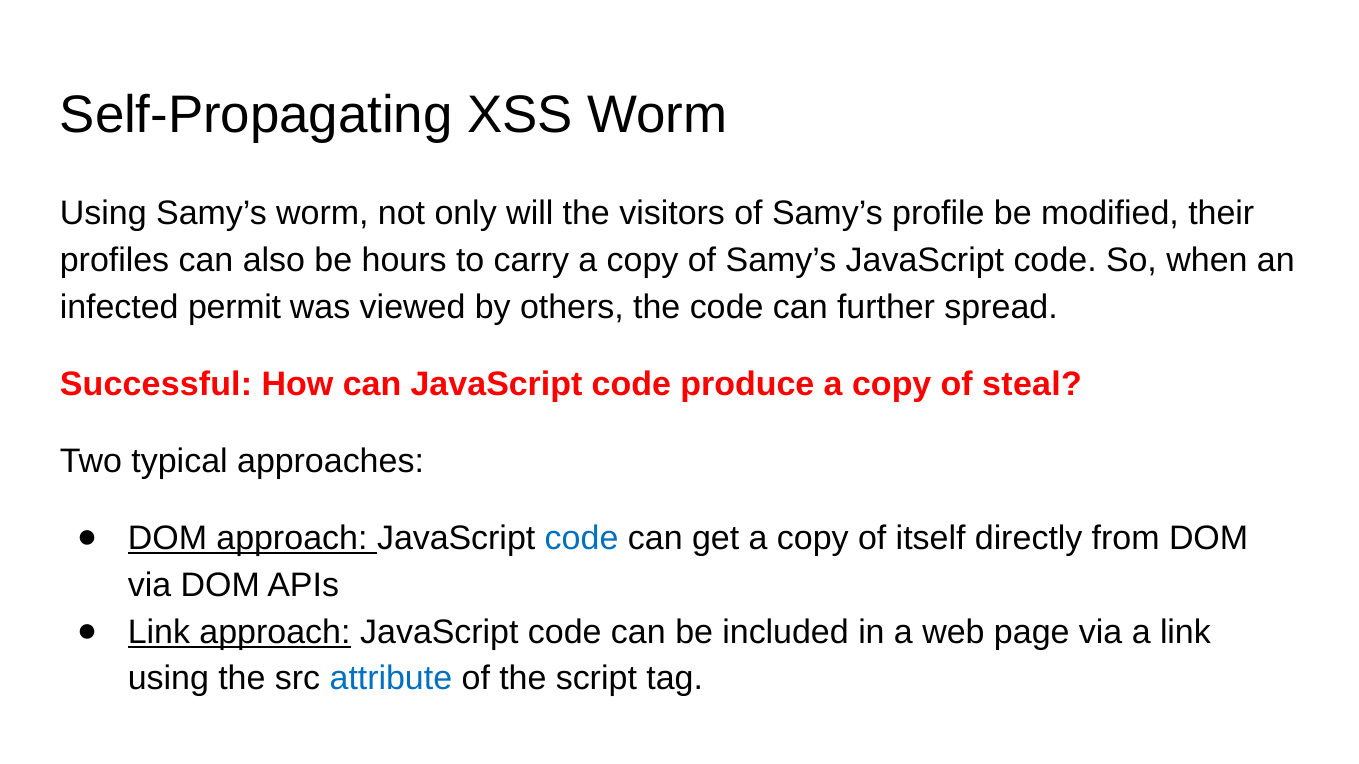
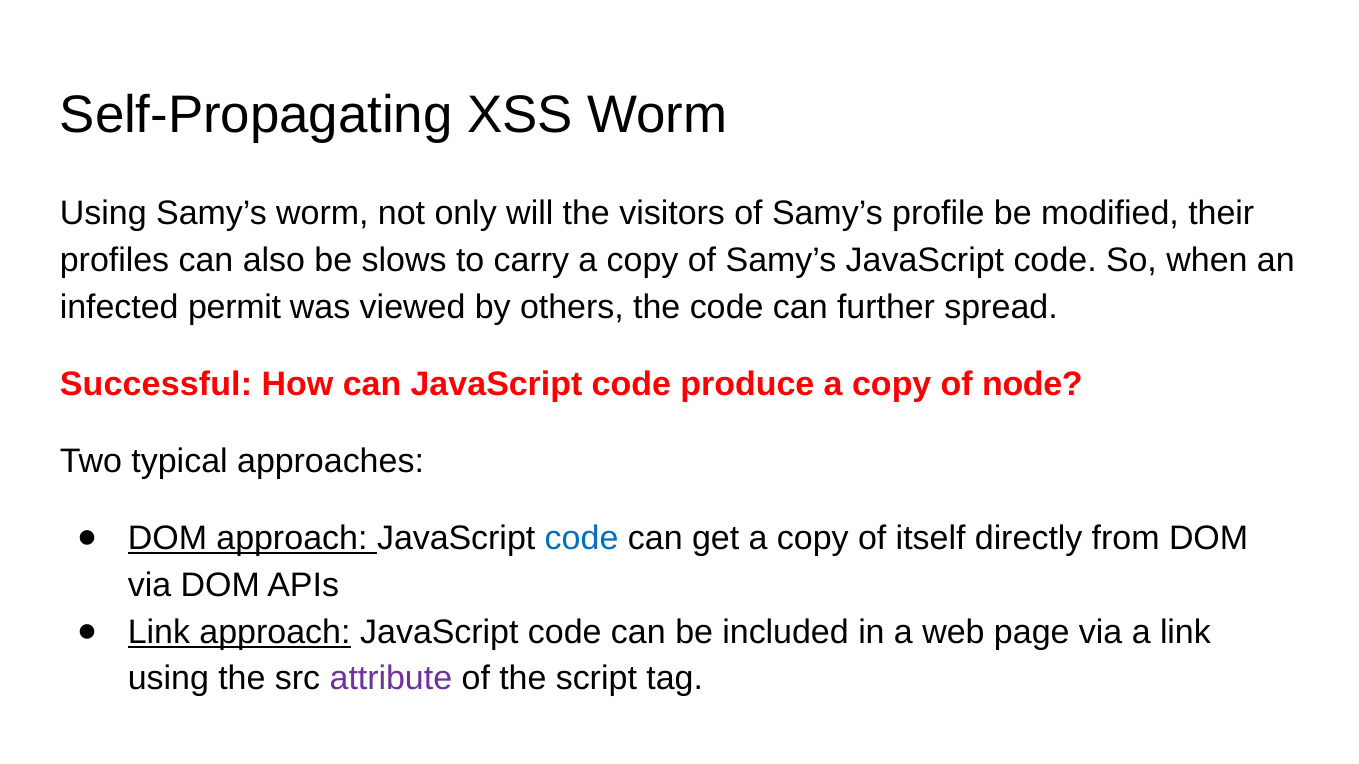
hours: hours -> slows (404, 261)
steal: steal -> node (1032, 385)
attribute colour: blue -> purple (391, 679)
